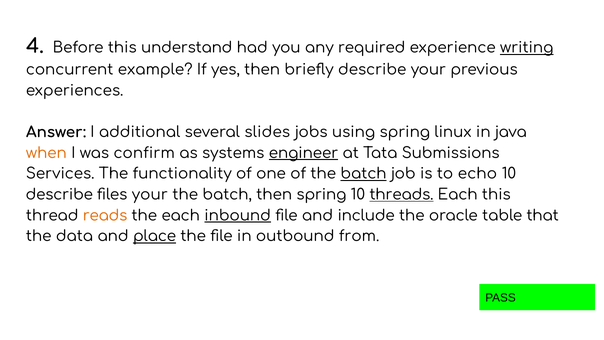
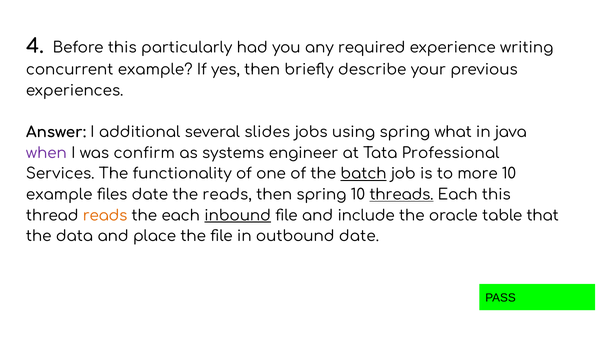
understand: understand -> particularly (187, 48)
writing underline: present -> none (527, 48)
linux: linux -> what (453, 132)
when colour: orange -> purple (46, 153)
engineer underline: present -> none (304, 153)
Submissions: Submissions -> Professional (451, 153)
echo: echo -> more (478, 174)
describe: describe -> example (59, 195)
files your: your -> date (150, 195)
batch: batch -> reads (227, 195)
place underline: present -> none (155, 236)
outbound from: from -> date (359, 236)
